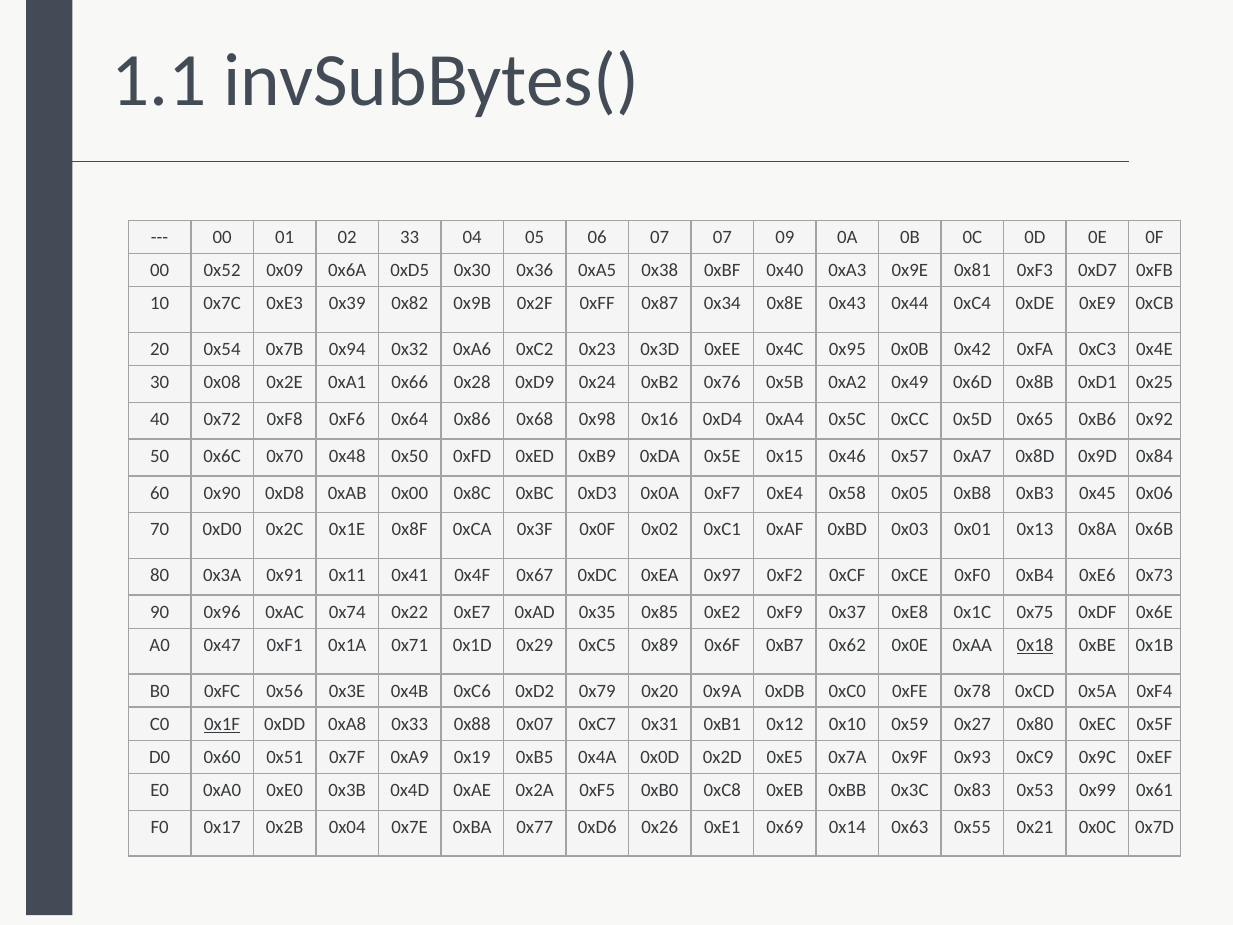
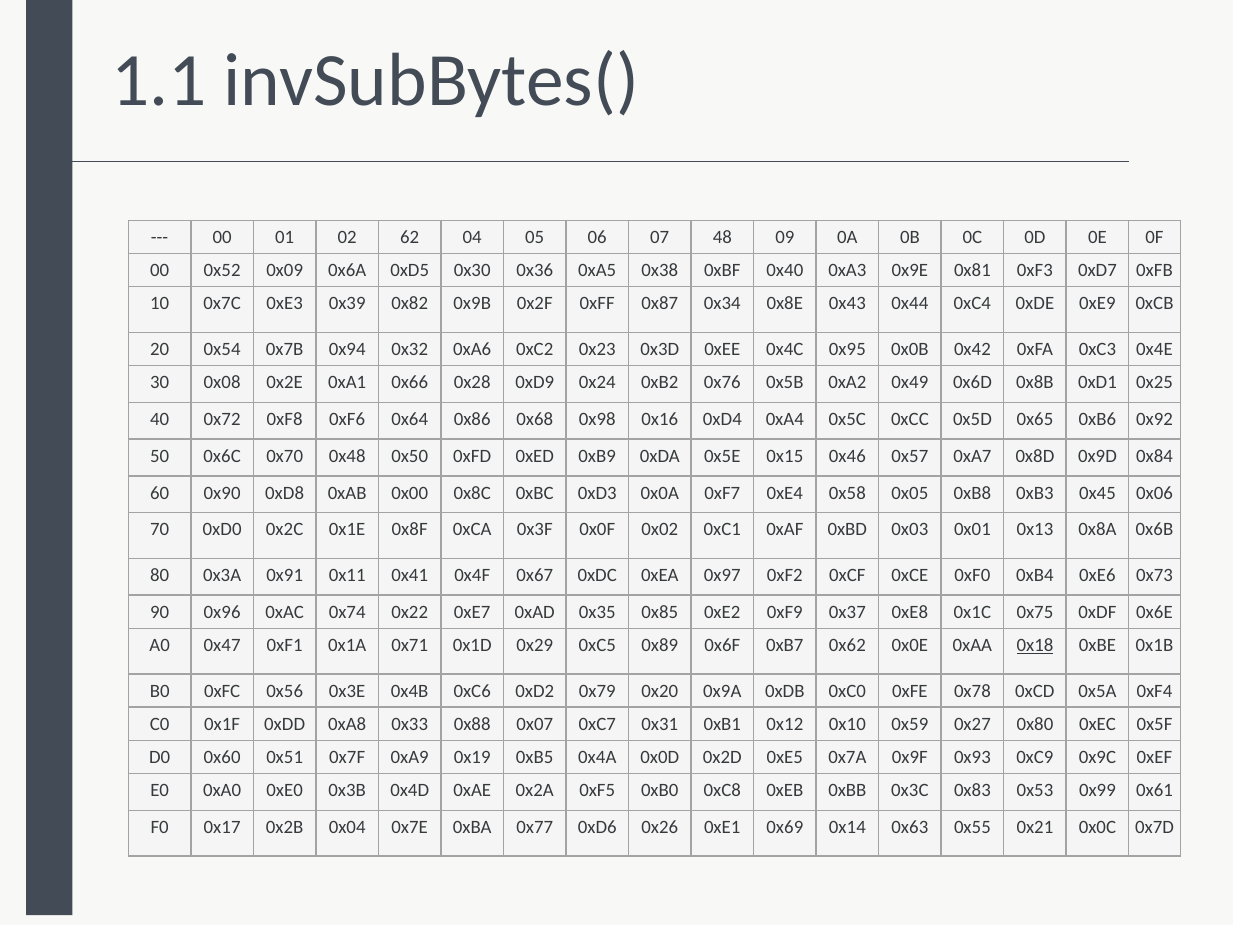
33: 33 -> 62 (410, 237)
07 07: 07 -> 48 (722, 237)
0x1F underline: present -> none (222, 724)
